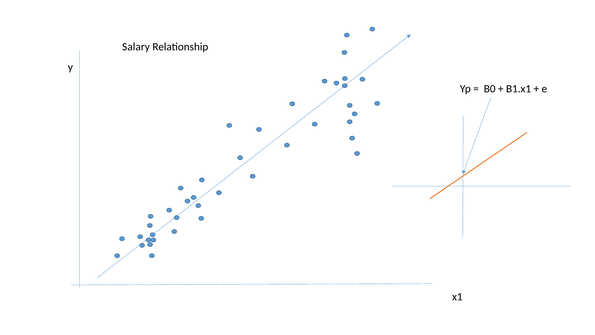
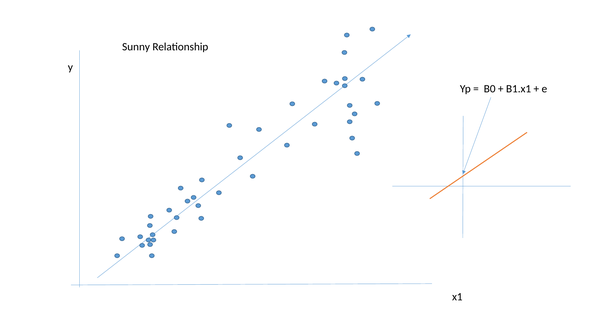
Salary: Salary -> Sunny (136, 47)
